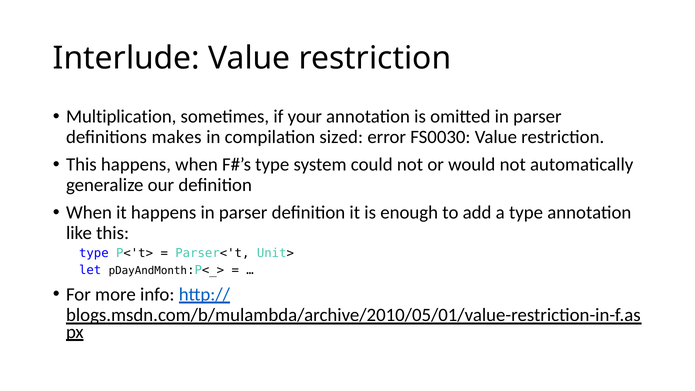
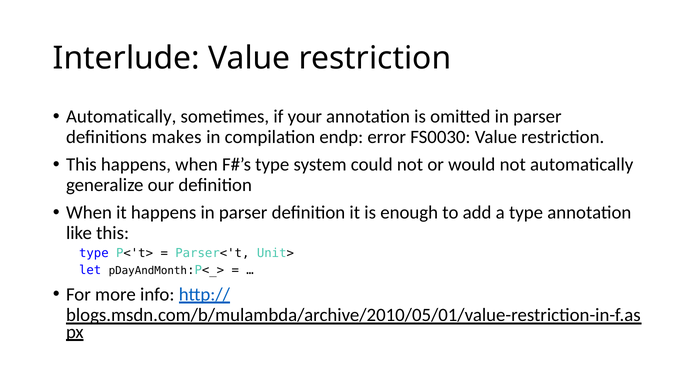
Multiplication: Multiplication -> Automatically (121, 117)
sized: sized -> endp (341, 137)
